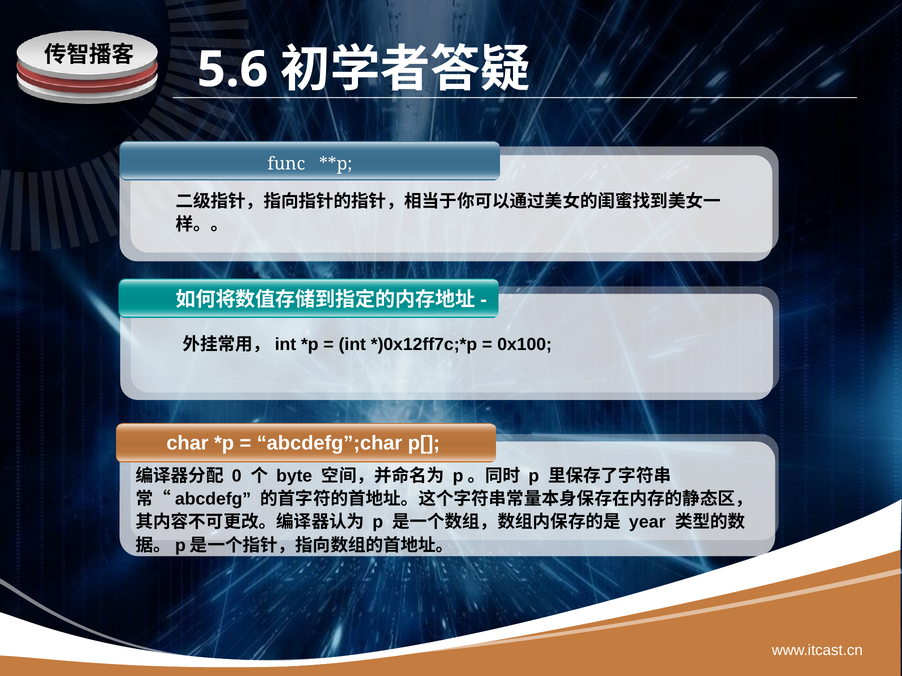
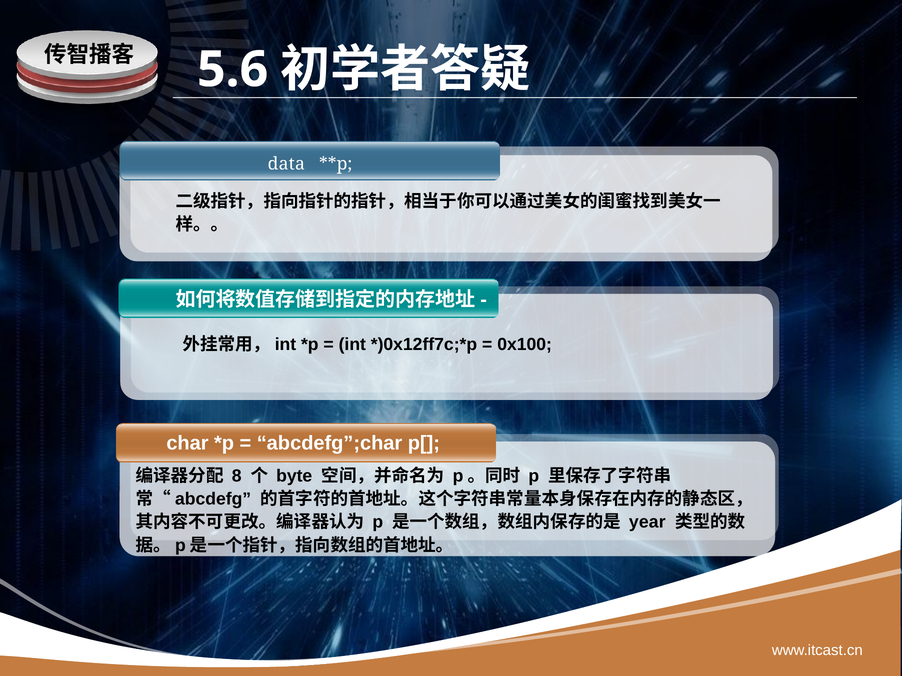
func: func -> data (286, 164)
0: 0 -> 8 (237, 476)
